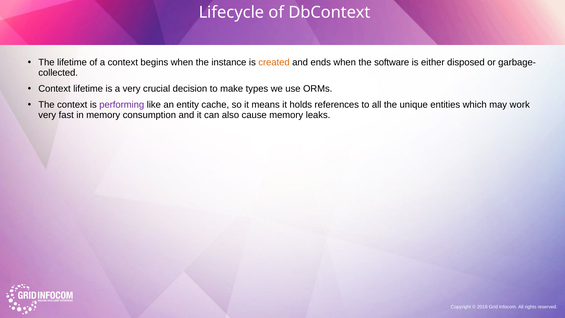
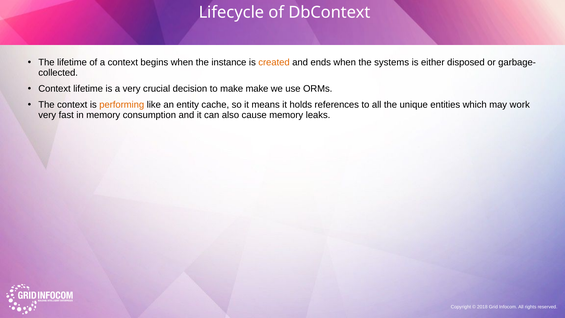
software: software -> systems (392, 62)
make types: types -> make (257, 89)
performing colour: purple -> orange (122, 105)
